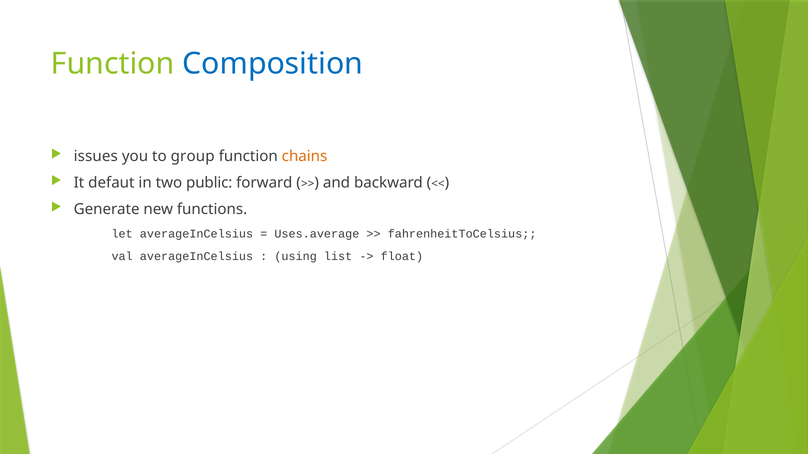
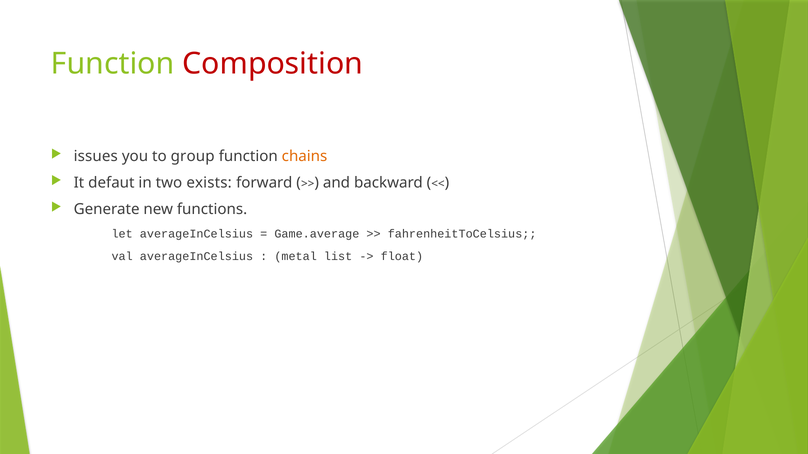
Composition colour: blue -> red (273, 64)
public: public -> exists (209, 183)
Uses.average: Uses.average -> Game.average (317, 234)
using: using -> metal (296, 256)
